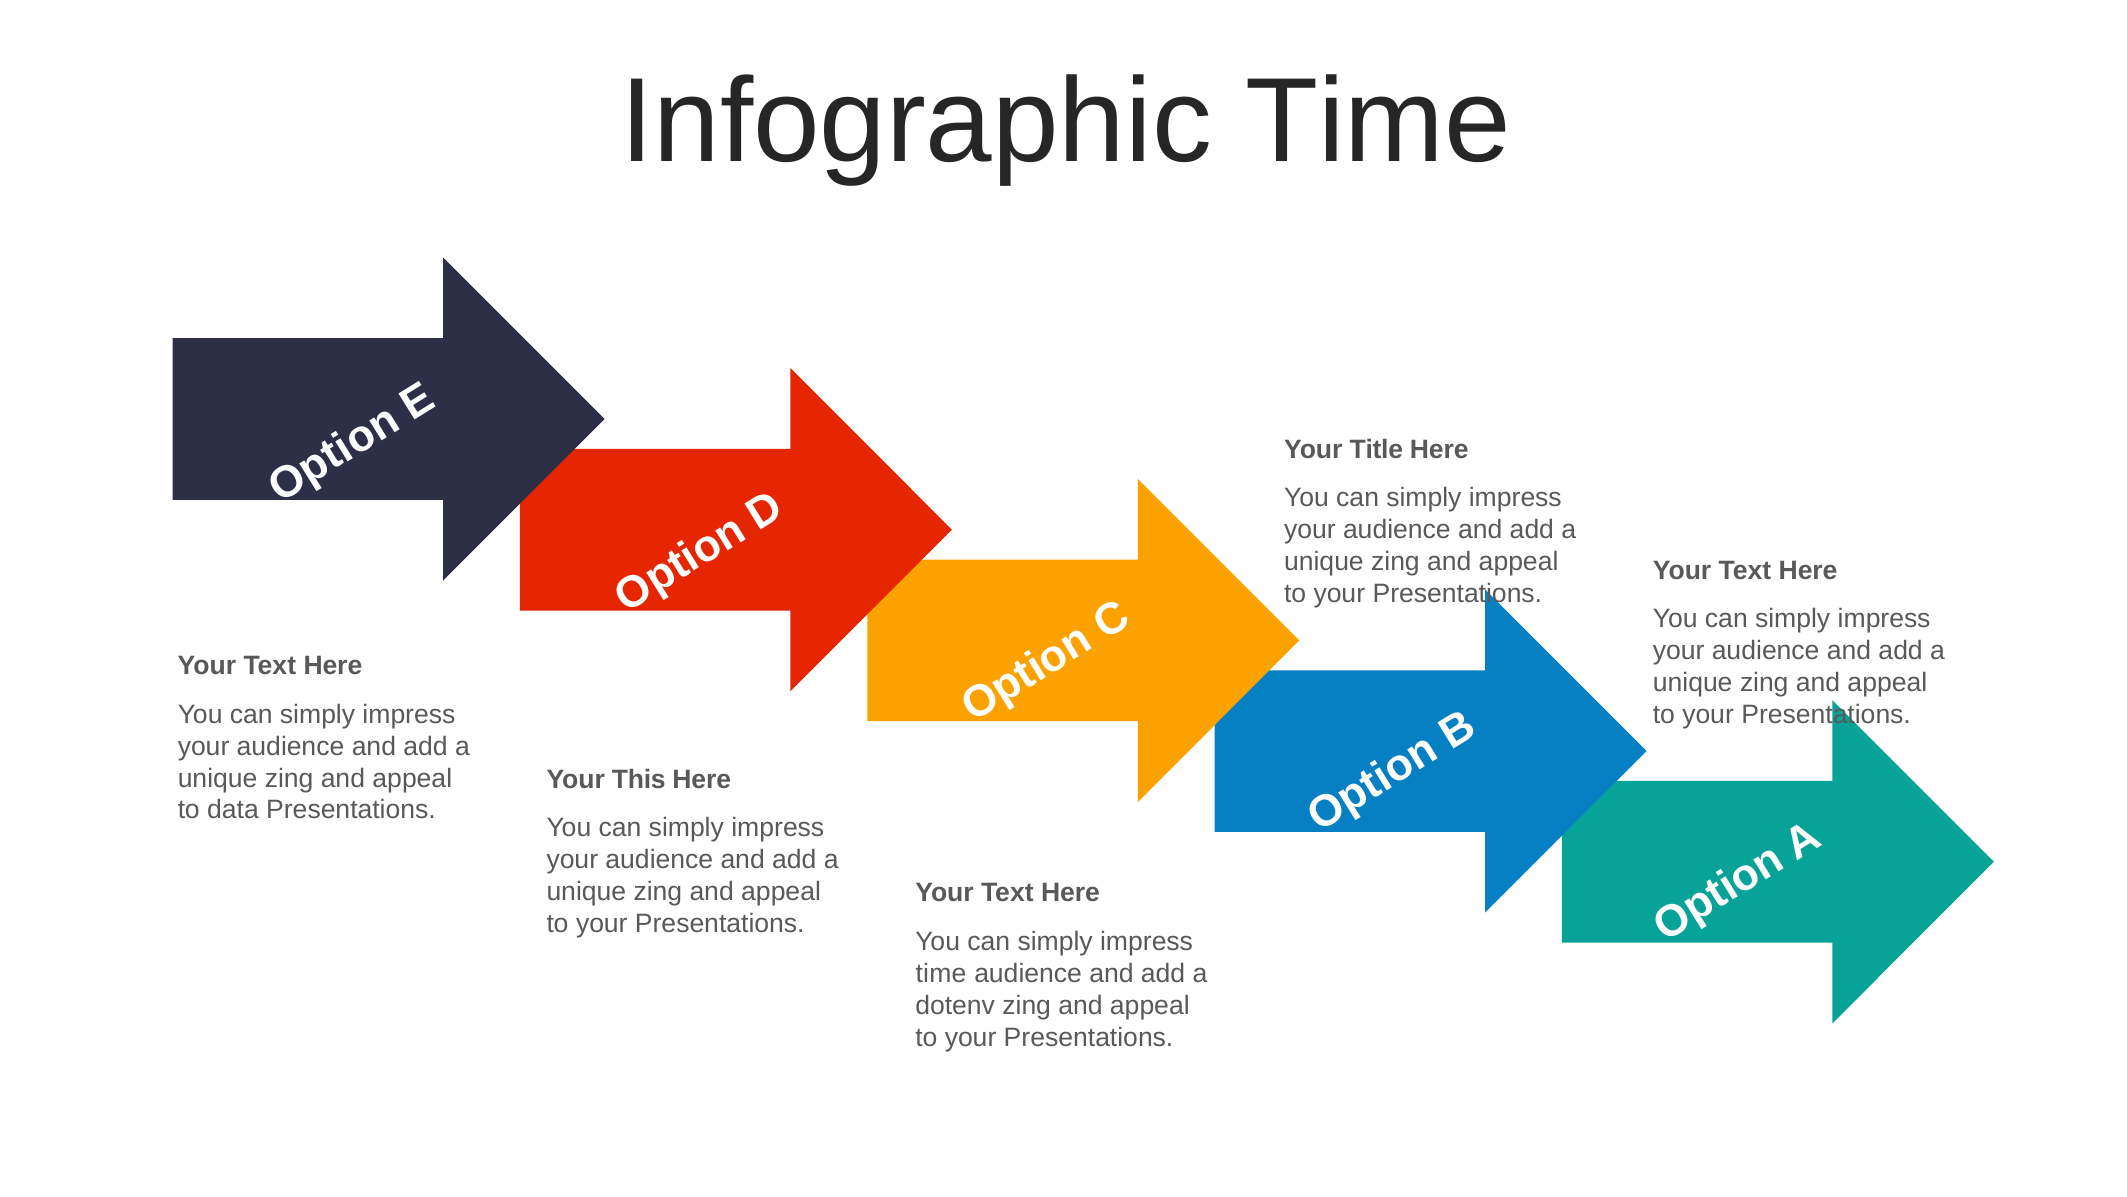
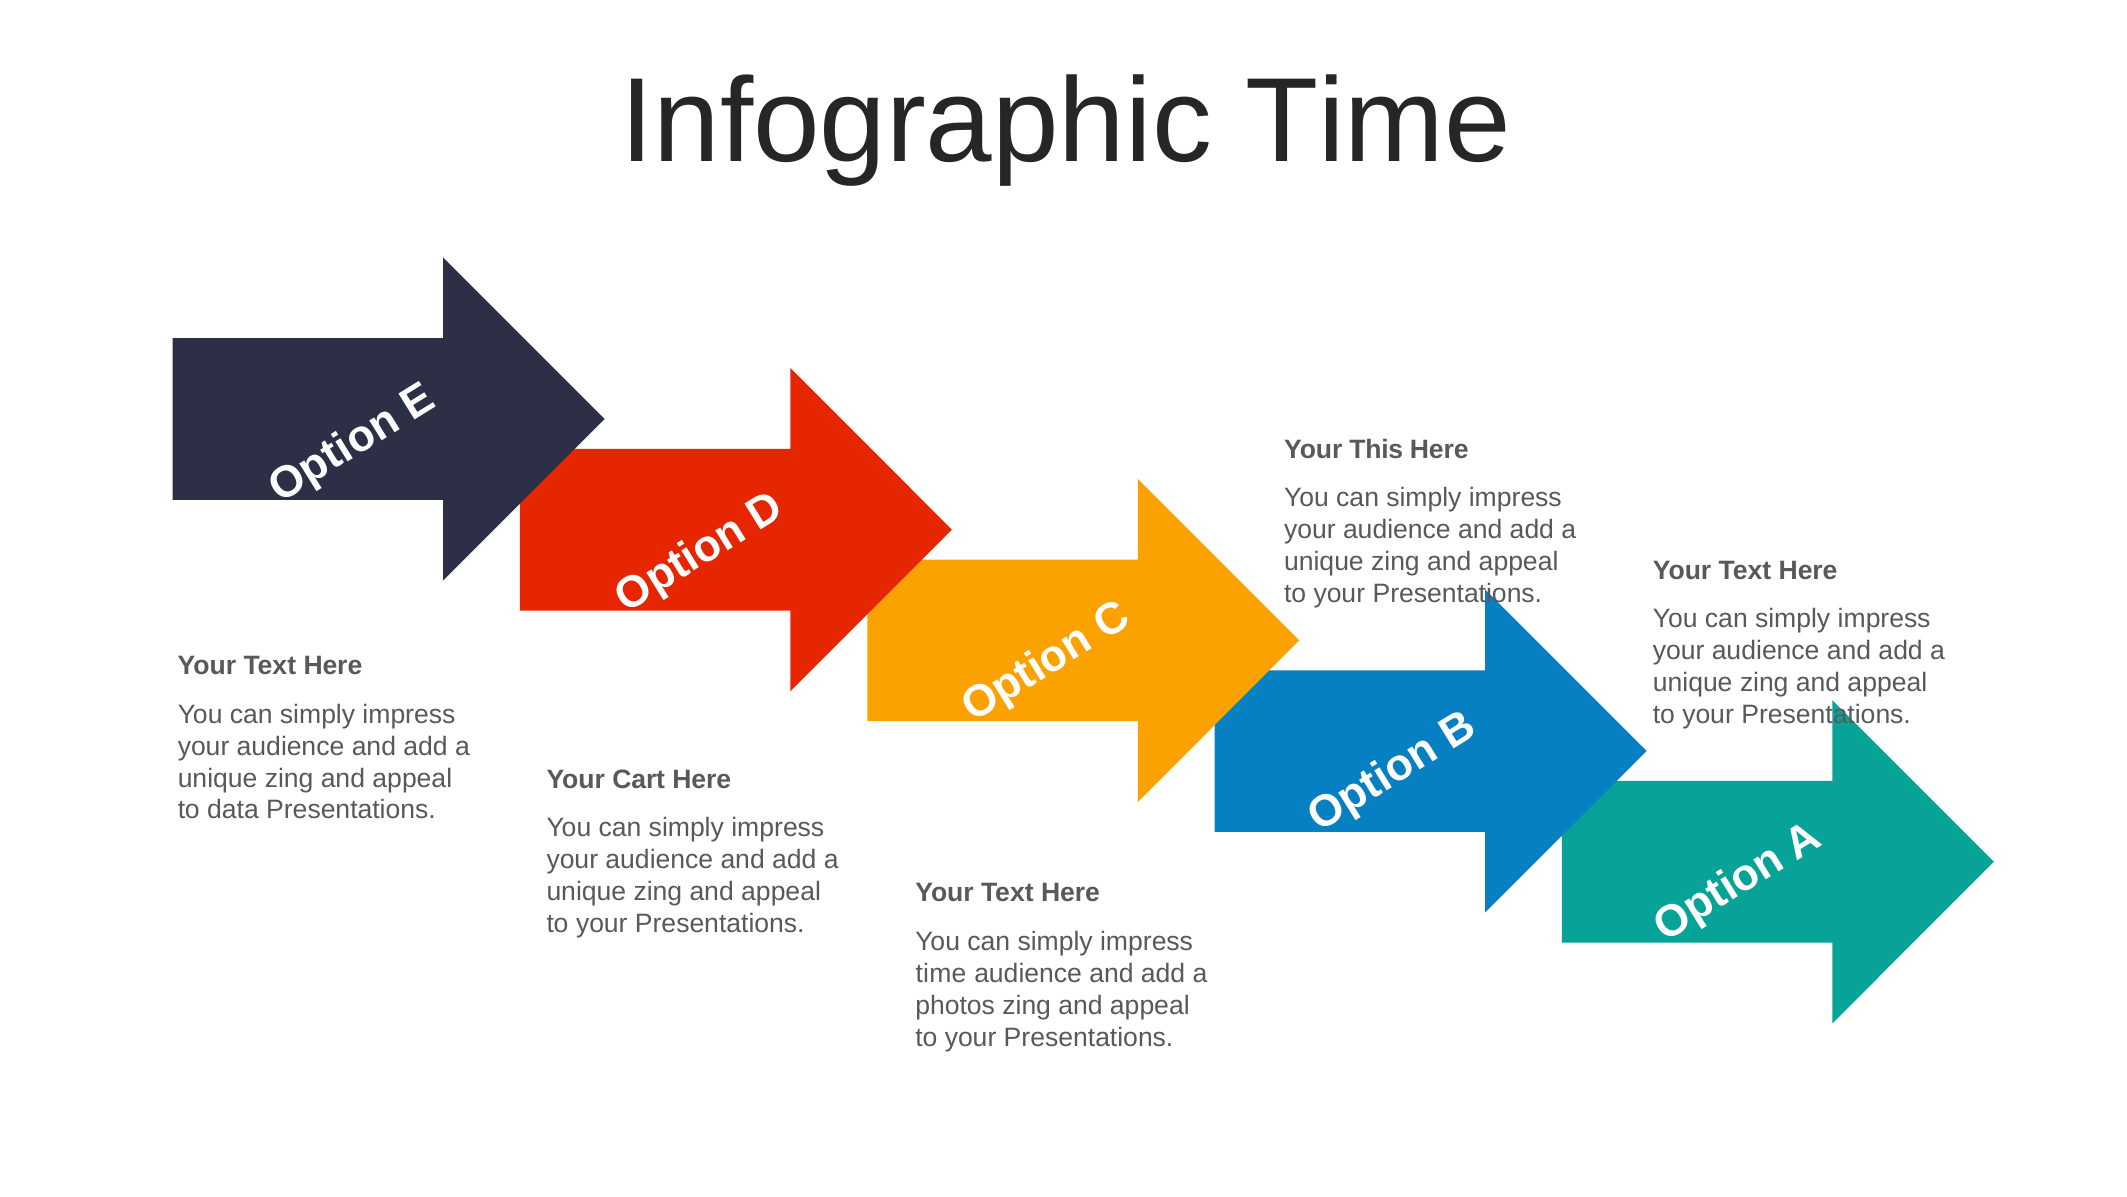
Title: Title -> This (1376, 449)
This: This -> Cart (639, 779)
dotenv: dotenv -> photos (955, 1005)
